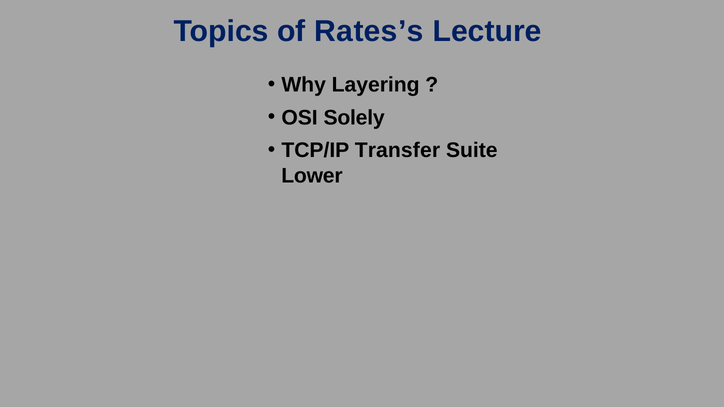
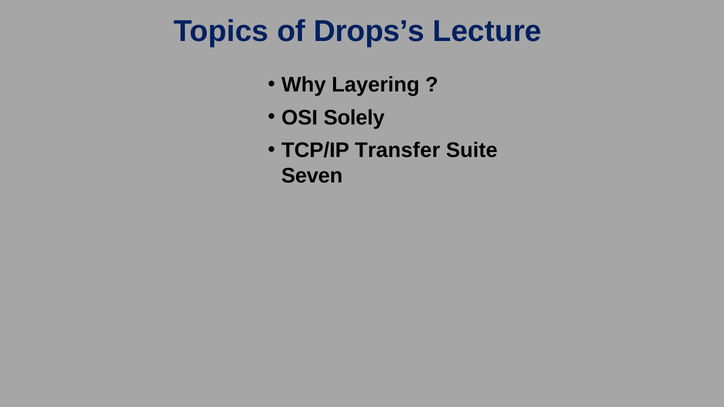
Rates’s: Rates’s -> Drops’s (369, 31)
Lower: Lower -> Seven (312, 176)
